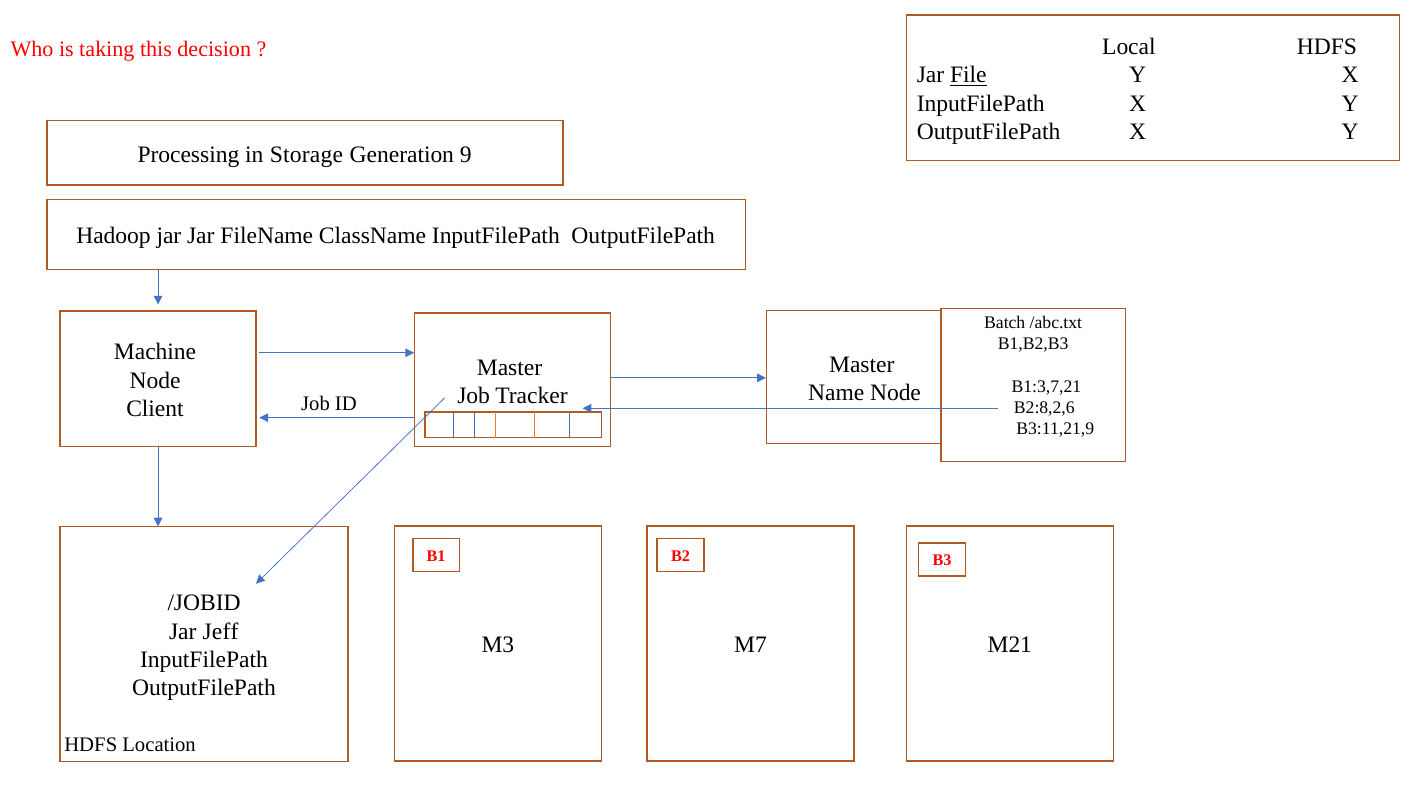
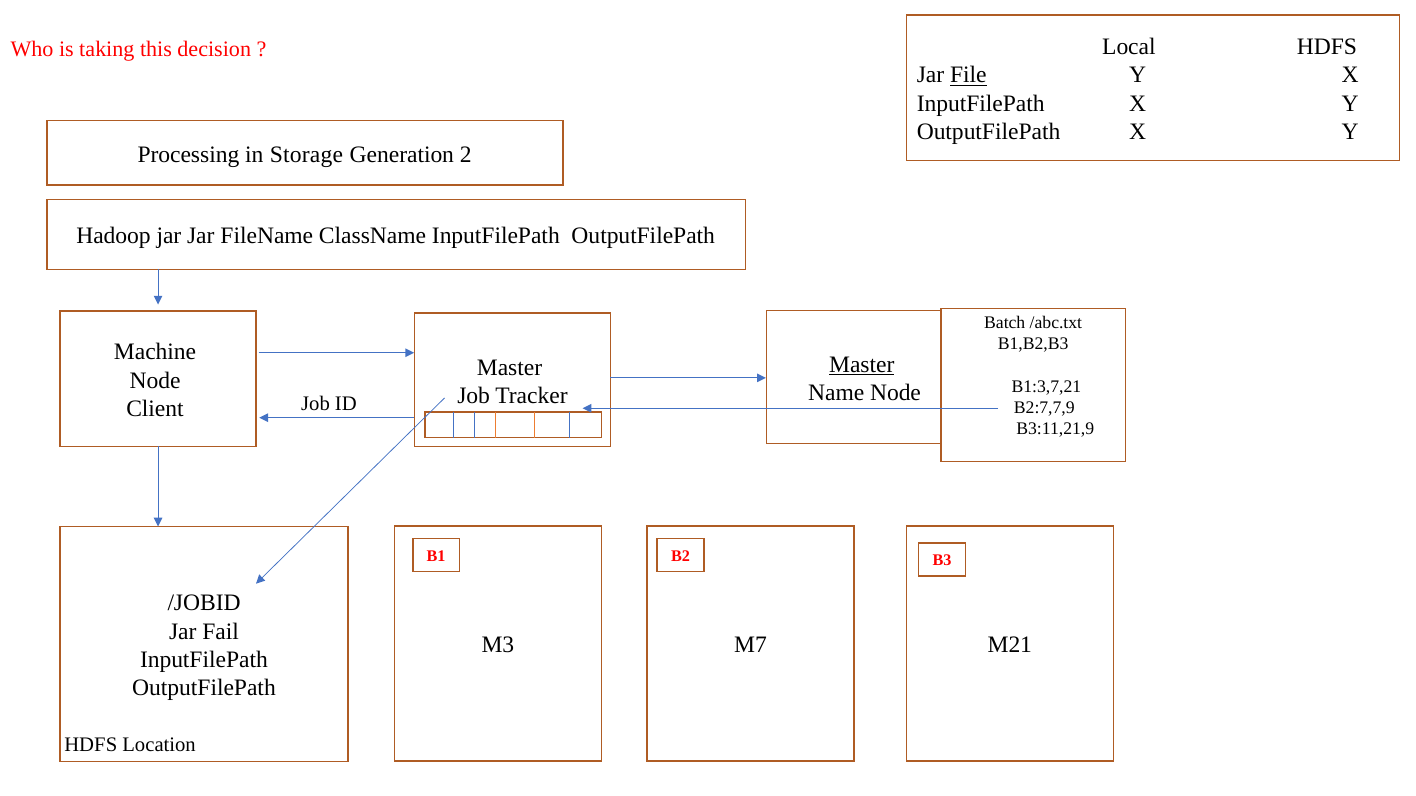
9: 9 -> 2 (466, 154)
Master underline: none -> present (862, 365)
B2:8,2,6: B2:8,2,6 -> B2:7,7,9 (1044, 408)
Jeff: Jeff -> Fail (221, 632)
